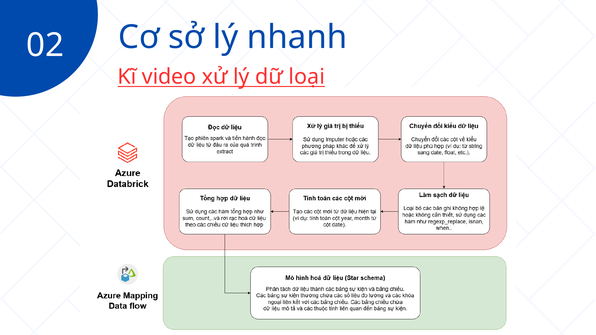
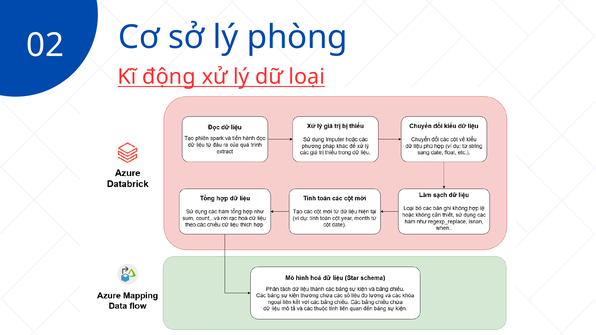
nhanh: nhanh -> phòng (297, 37)
video: video -> động (169, 77)
